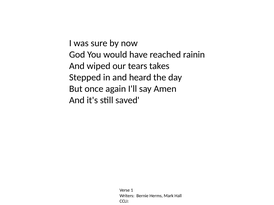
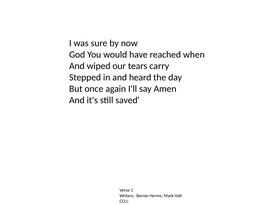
rainin: rainin -> when (194, 55)
takes: takes -> carry (159, 66)
